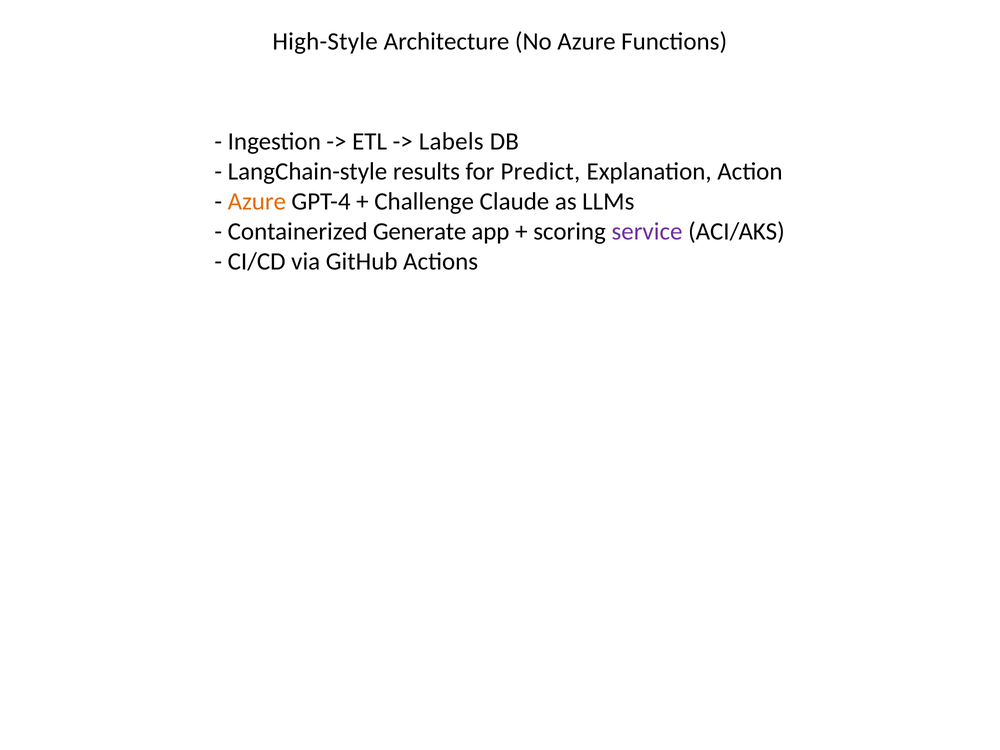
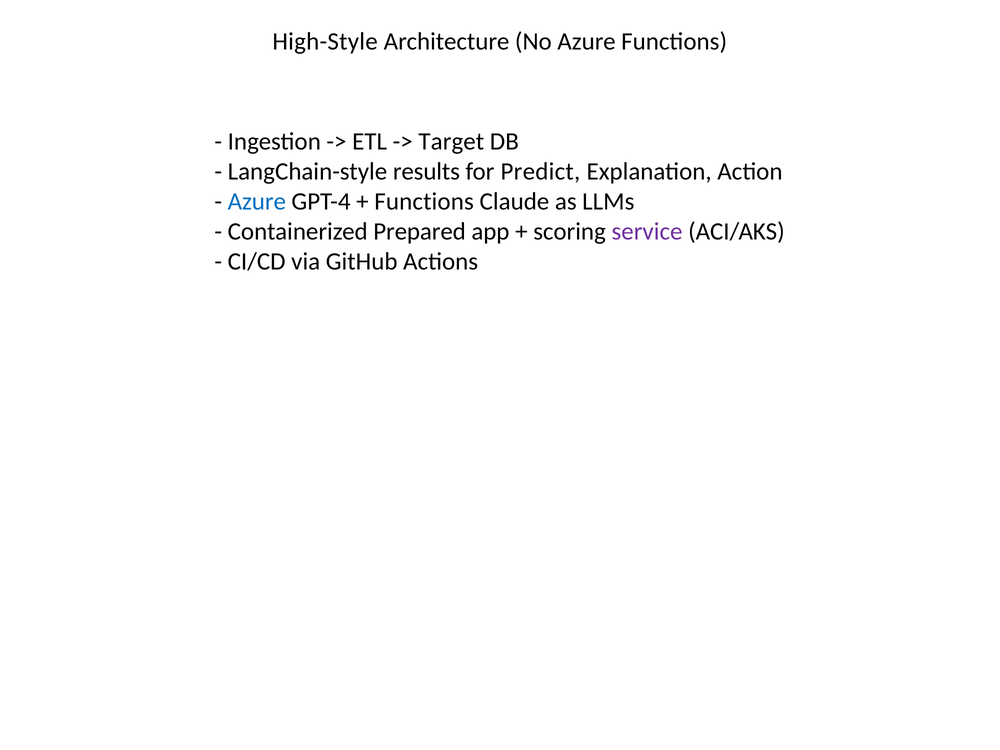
Labels: Labels -> Target (451, 142)
Azure colour: orange -> blue (257, 202)
Challenge: Challenge -> Functions (424, 202)
Generate: Generate -> Prepared (420, 232)
